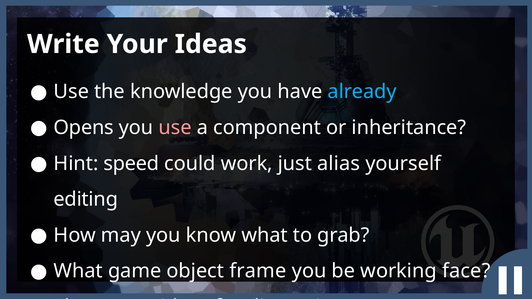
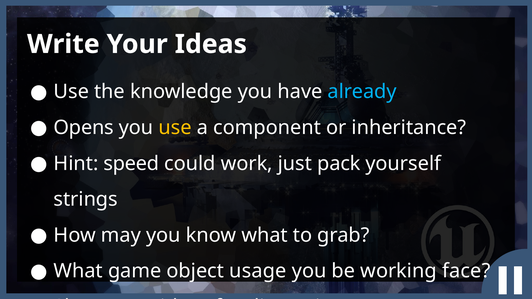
use colour: pink -> yellow (175, 128)
alias: alias -> pack (339, 164)
editing: editing -> strings (86, 199)
frame: frame -> usage (258, 271)
